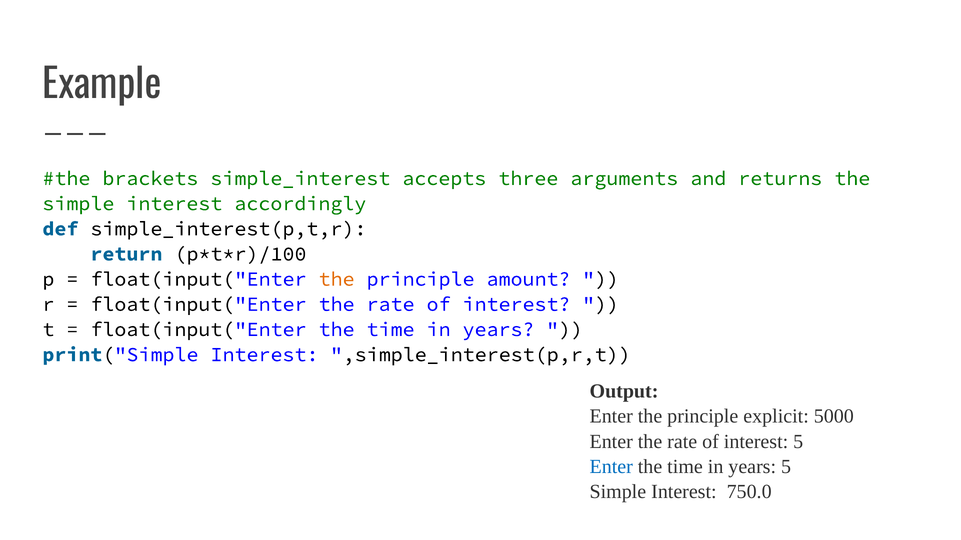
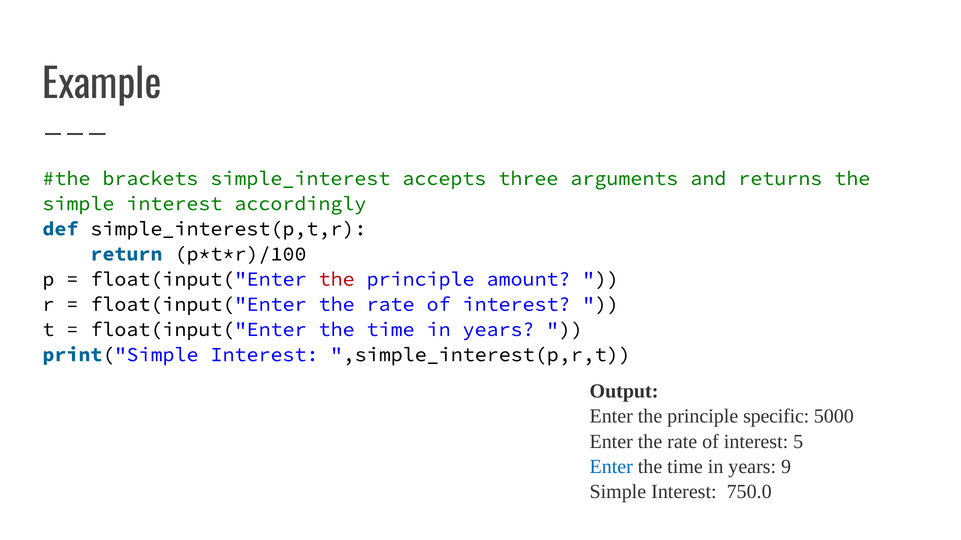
the colour: orange -> red (337, 279)
explicit: explicit -> specific (776, 417)
years 5: 5 -> 9 (786, 467)
